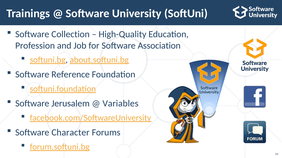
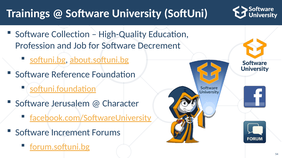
Association: Association -> Decrement (159, 46)
Variables: Variables -> Character (121, 104)
Character: Character -> Increment (71, 133)
